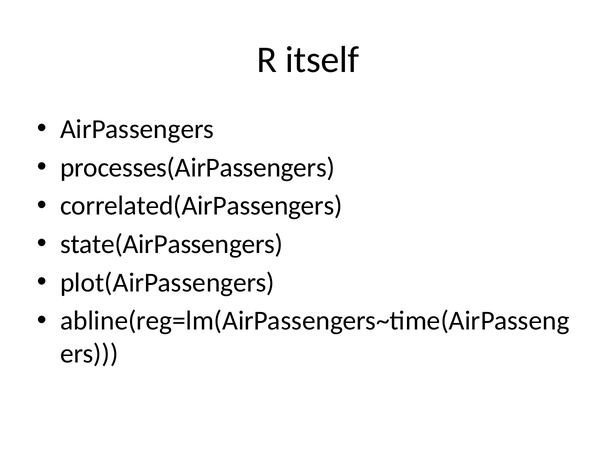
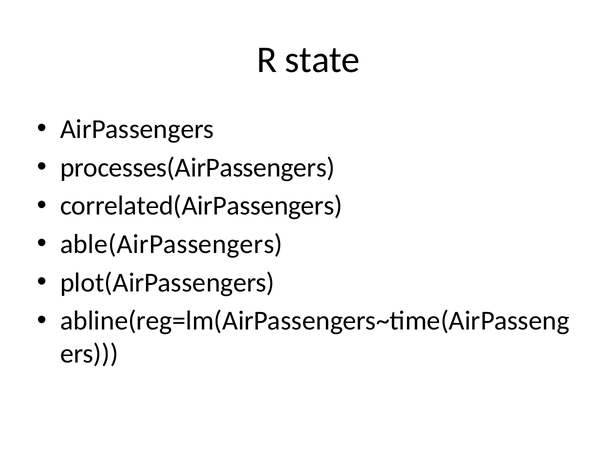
itself: itself -> state (323, 60)
state(AirPassengers: state(AirPassengers -> able(AirPassengers (171, 244)
